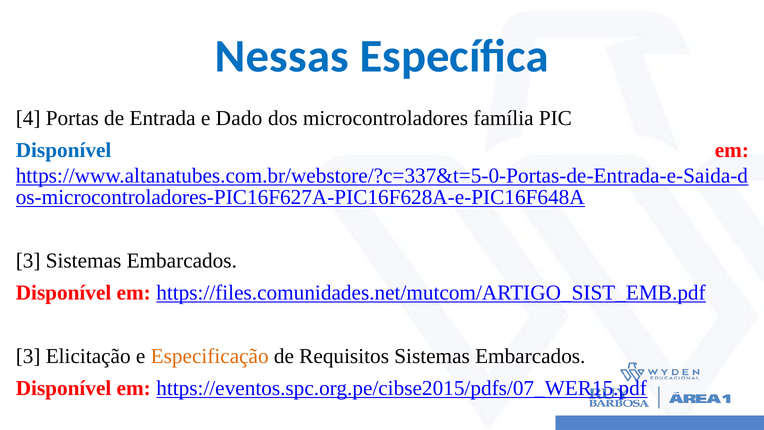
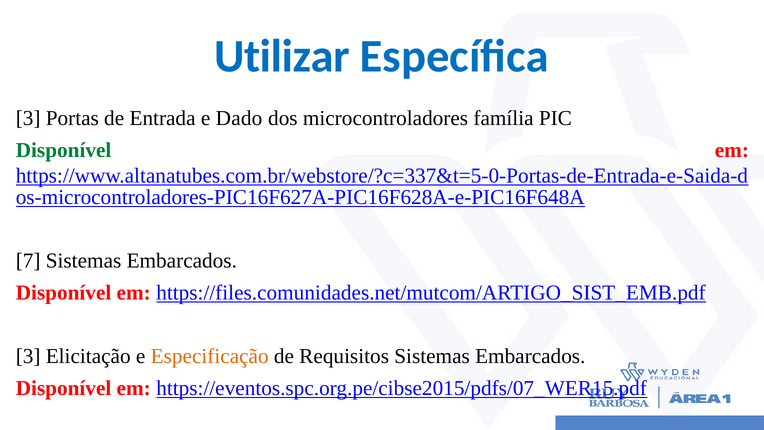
Nessas: Nessas -> Utilizar (282, 56)
4: 4 -> 3 (28, 118)
Disponível colour: blue -> green (64, 150)
3: 3 -> 7 (28, 261)
